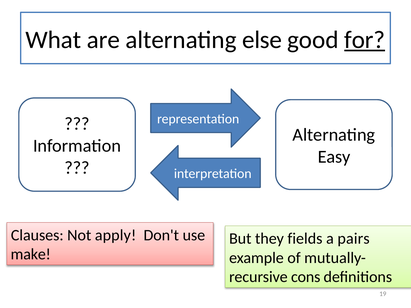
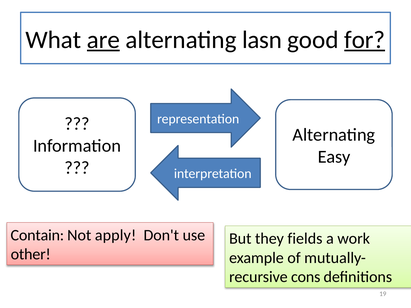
are underline: none -> present (103, 40)
else: else -> lasn (262, 40)
Clauses: Clauses -> Contain (37, 235)
pairs: pairs -> work (354, 239)
make: make -> other (31, 255)
